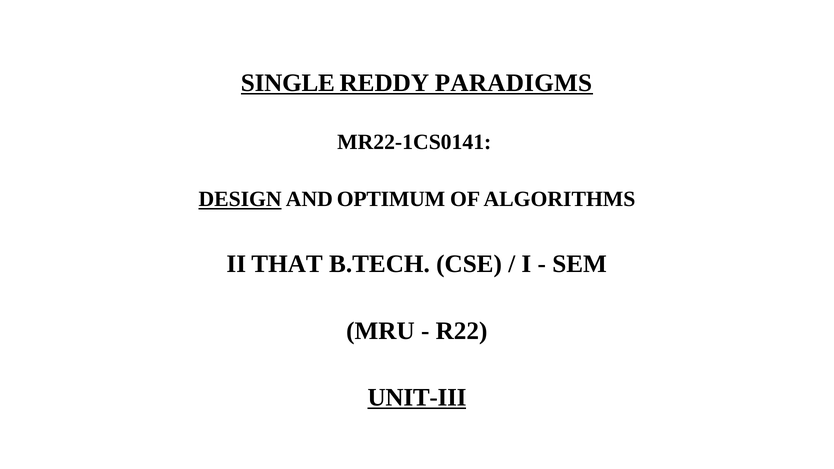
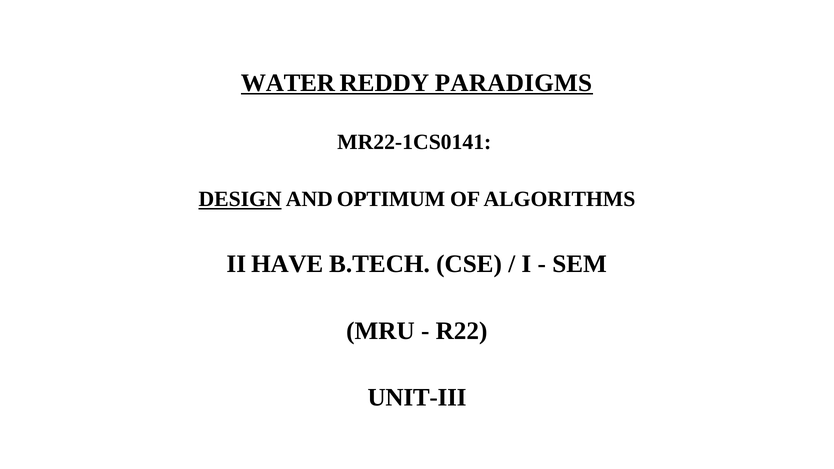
SINGLE: SINGLE -> WATER (288, 83)
THAT: THAT -> HAVE (287, 264)
UNIT-III underline: present -> none (417, 398)
